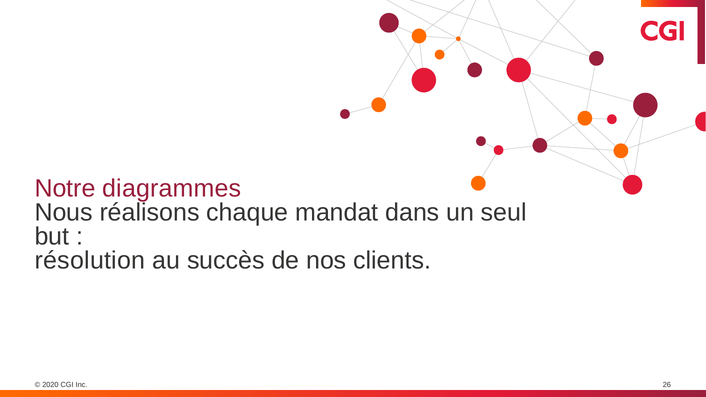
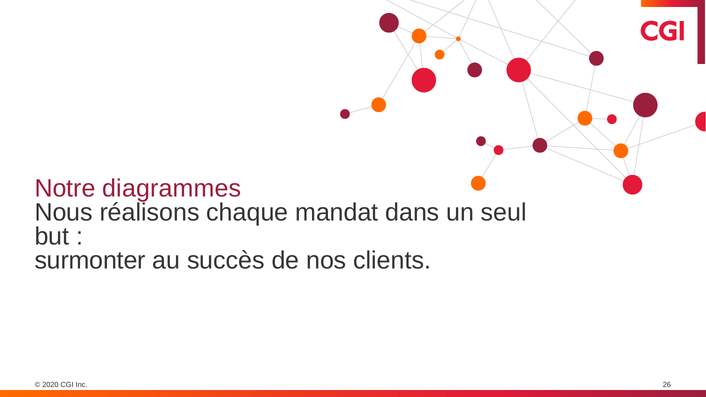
résolution: résolution -> surmonter (90, 261)
